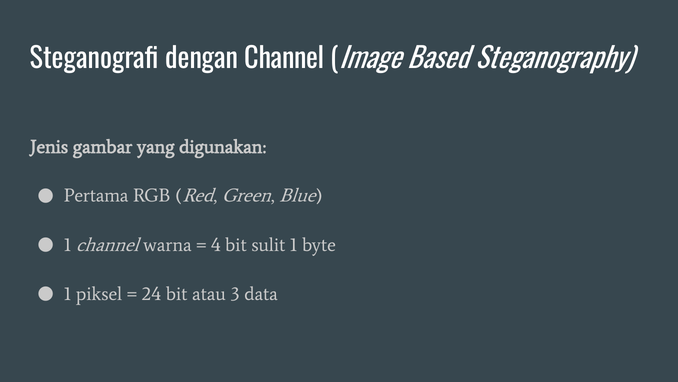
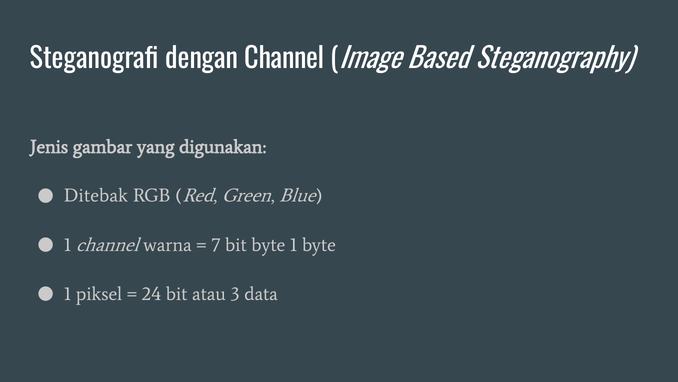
Pertama: Pertama -> Ditebak (96, 195)
4: 4 -> 7 (216, 244)
bit sulit: sulit -> byte (268, 244)
